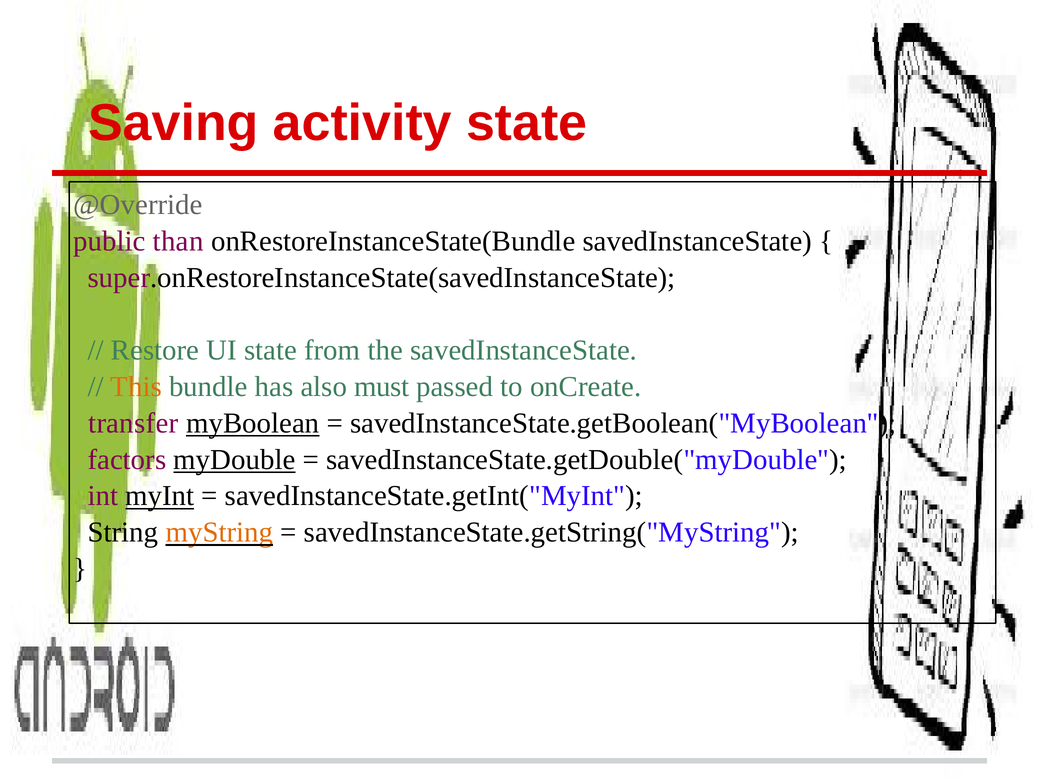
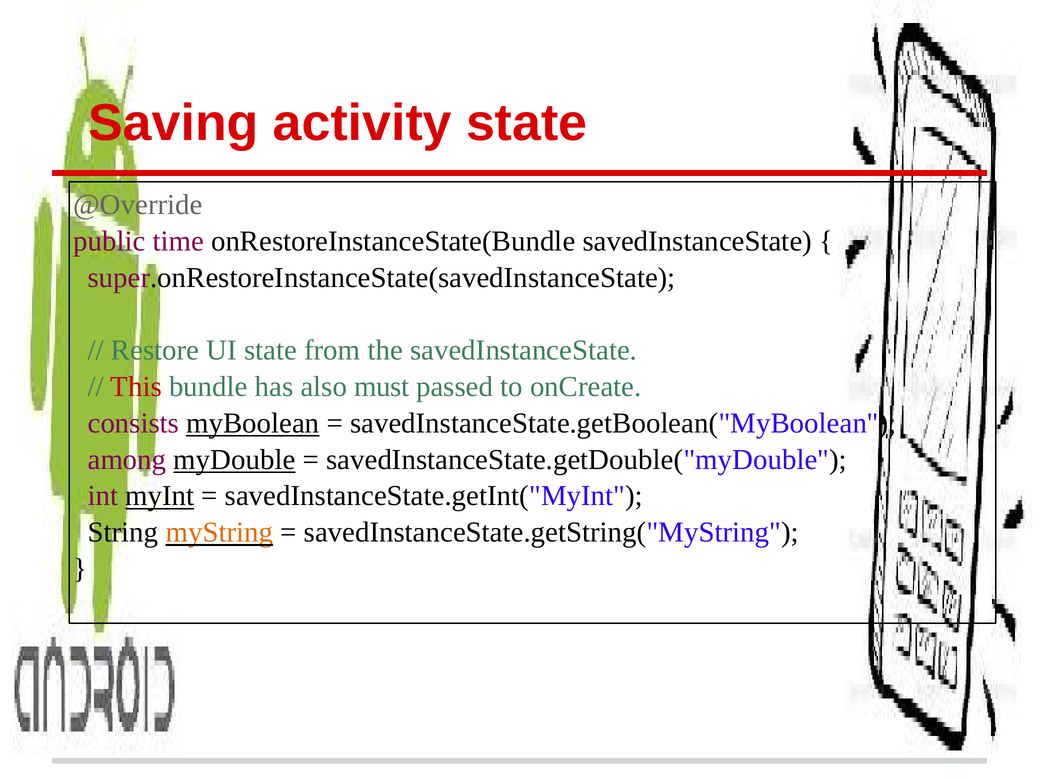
than: than -> time (178, 241)
This colour: orange -> red (136, 387)
transfer: transfer -> consists (133, 423)
factors: factors -> among (127, 460)
